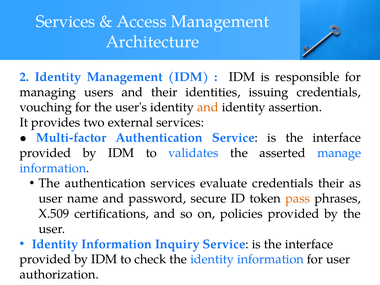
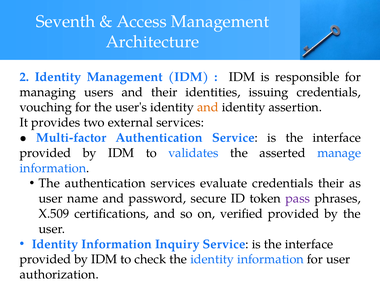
Services: Services -> Seventh (66, 22)
pass colour: orange -> purple (298, 198)
policies: policies -> verified (242, 214)
